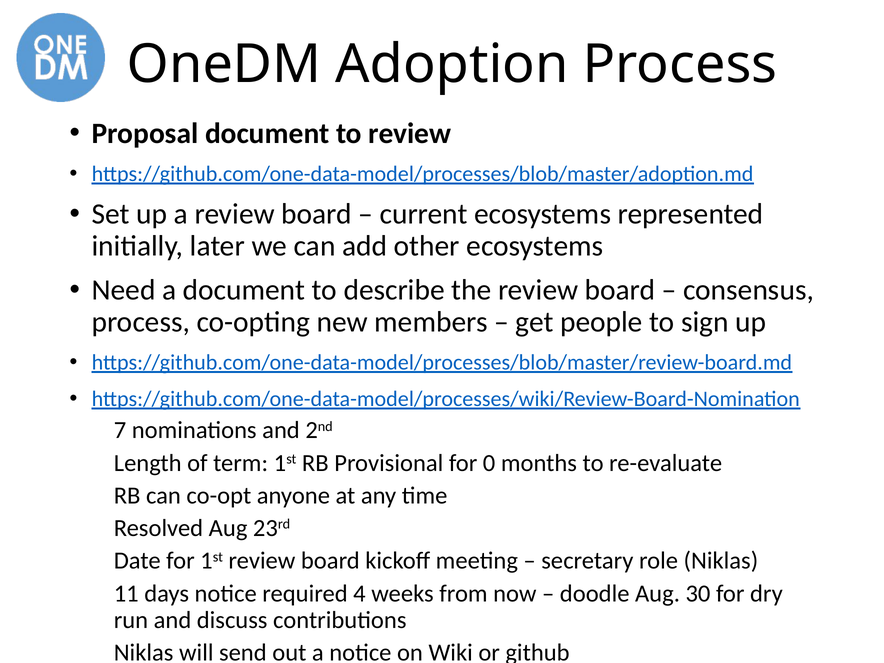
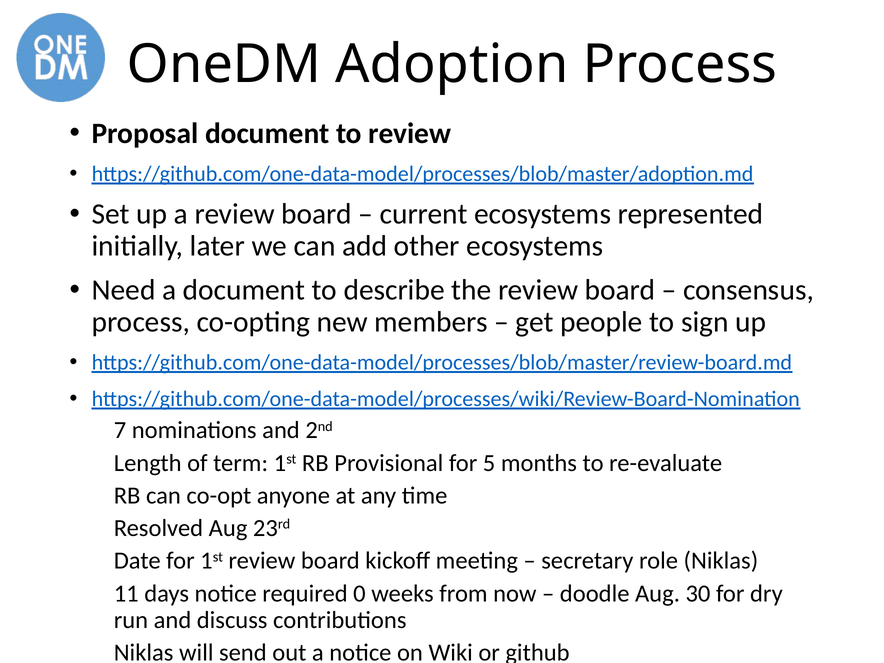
0: 0 -> 5 (489, 463)
4: 4 -> 0 (359, 594)
